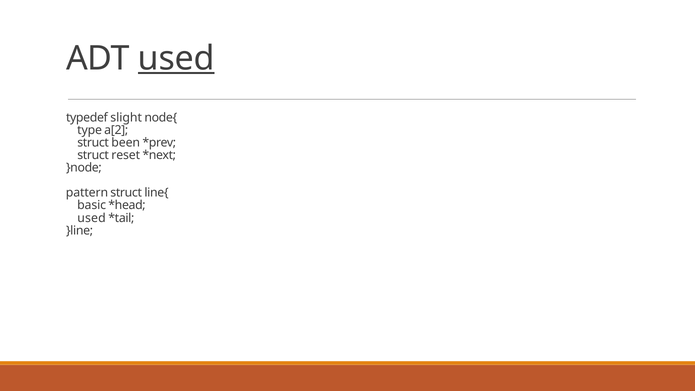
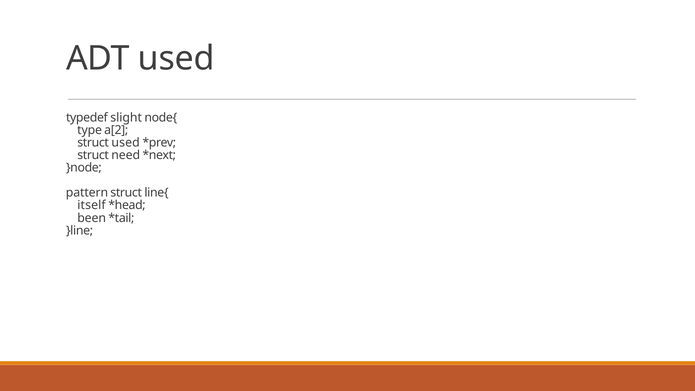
used underline: present -> none (176, 59)
struct been: been -> used (126, 143)
reset: reset -> need (126, 155)
basic: basic -> itself (92, 205)
used: used -> been (92, 218)
